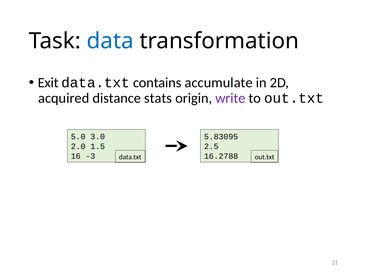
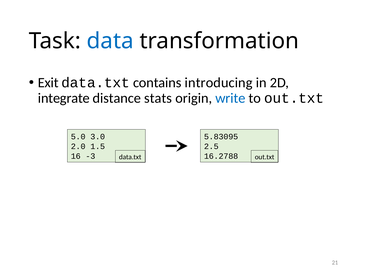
accumulate: accumulate -> introducing (219, 83)
acquired: acquired -> integrate (64, 98)
write colour: purple -> blue (230, 98)
